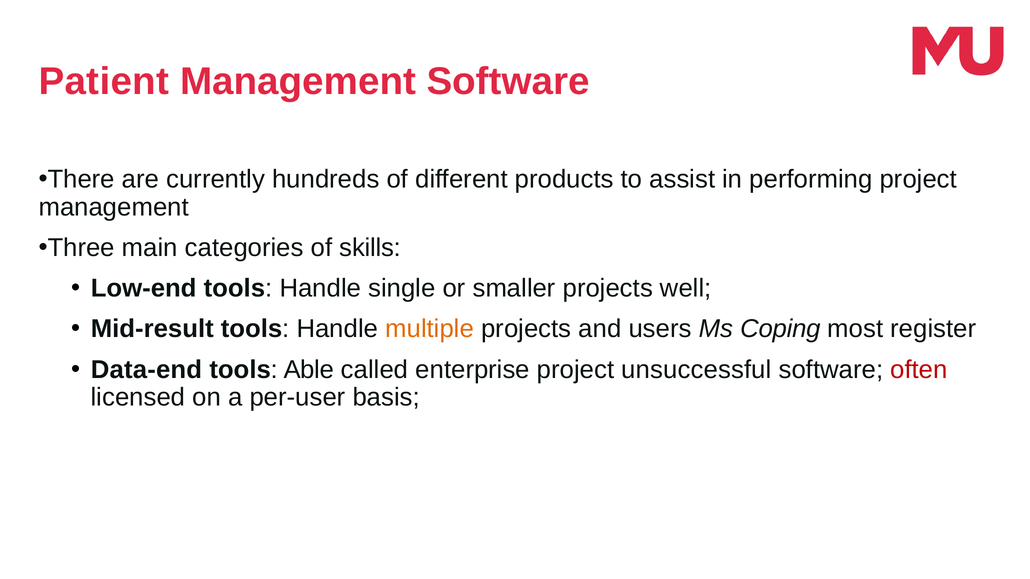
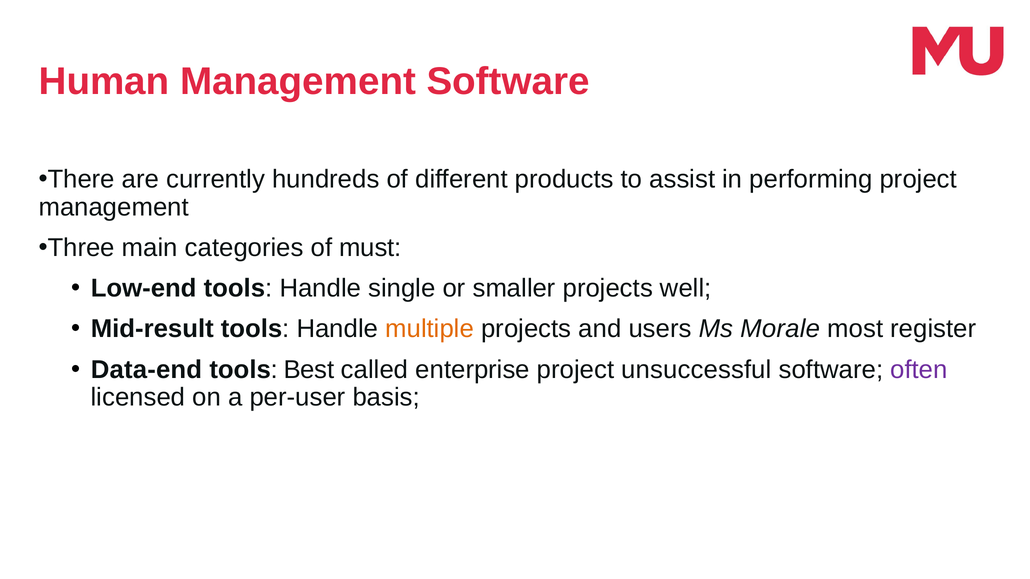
Patient: Patient -> Human (104, 81)
skills: skills -> must (370, 248)
Coping: Coping -> Morale (780, 329)
Able: Able -> Best (309, 370)
often colour: red -> purple (919, 370)
